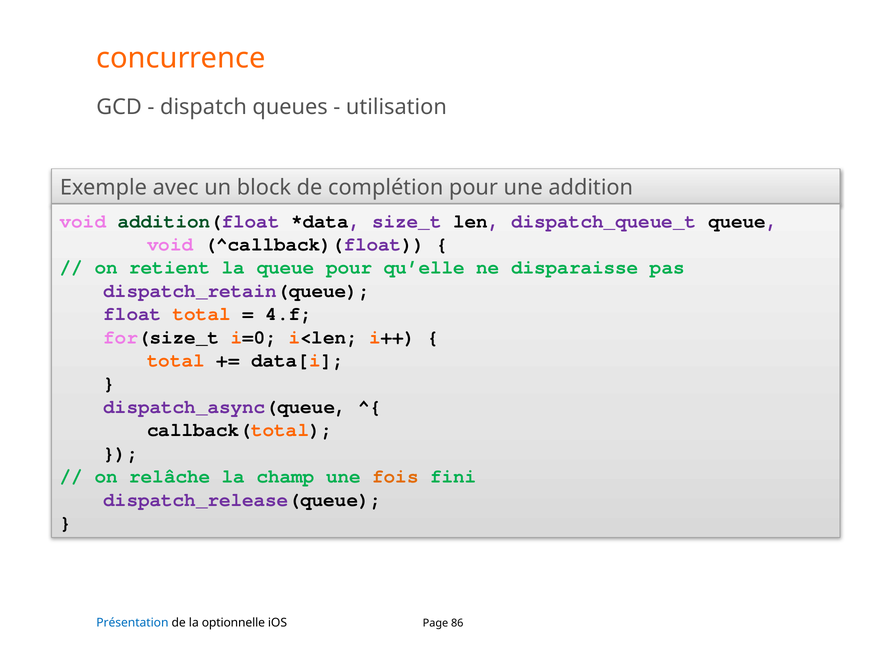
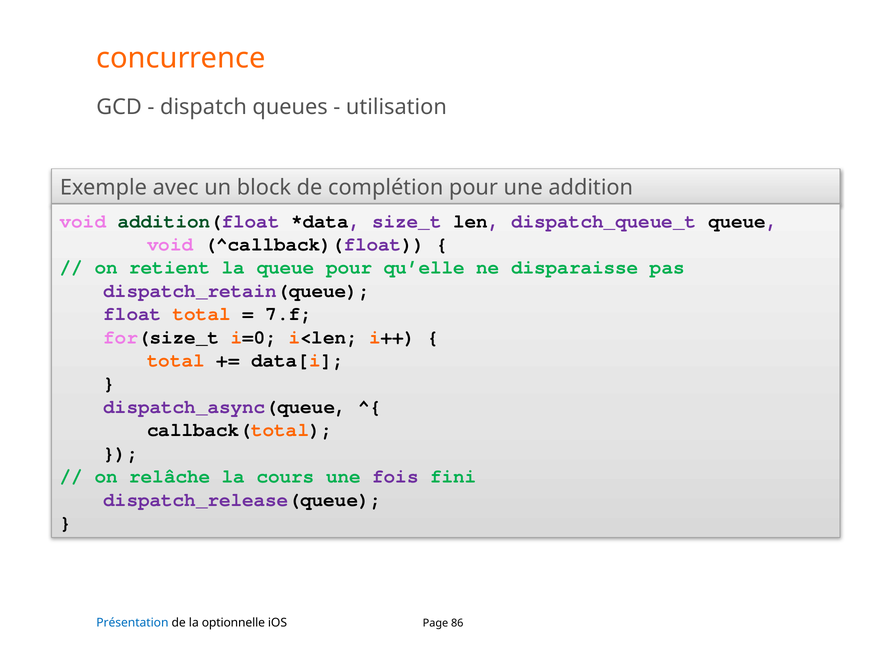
4.f: 4.f -> 7.f (289, 314)
champ: champ -> cours (286, 477)
fois colour: orange -> purple (395, 477)
